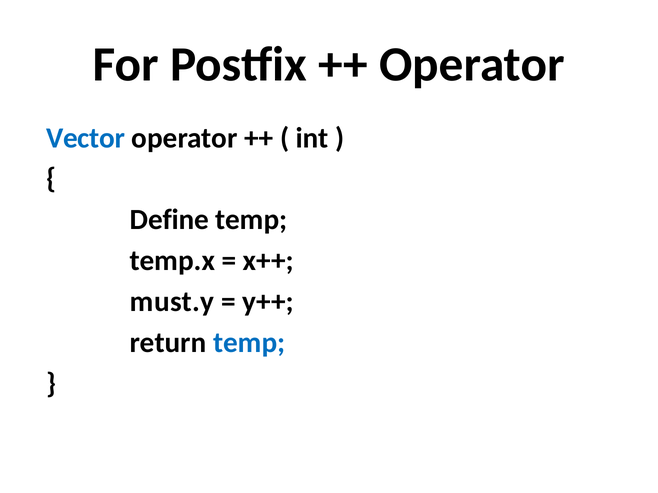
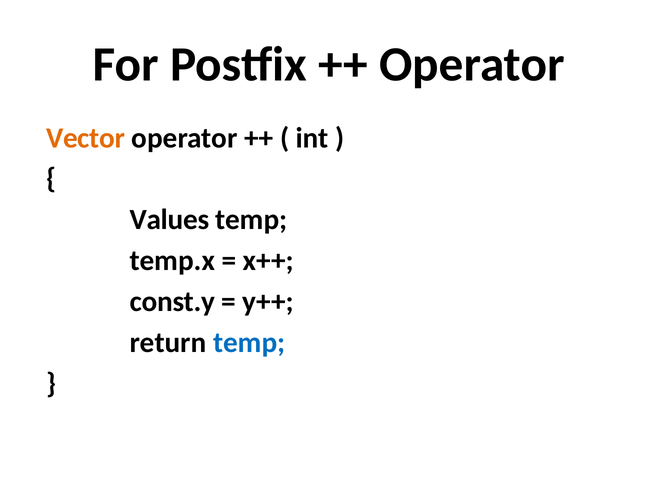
Vector colour: blue -> orange (86, 138)
Define: Define -> Values (169, 220)
must.y: must.y -> const.y (172, 302)
